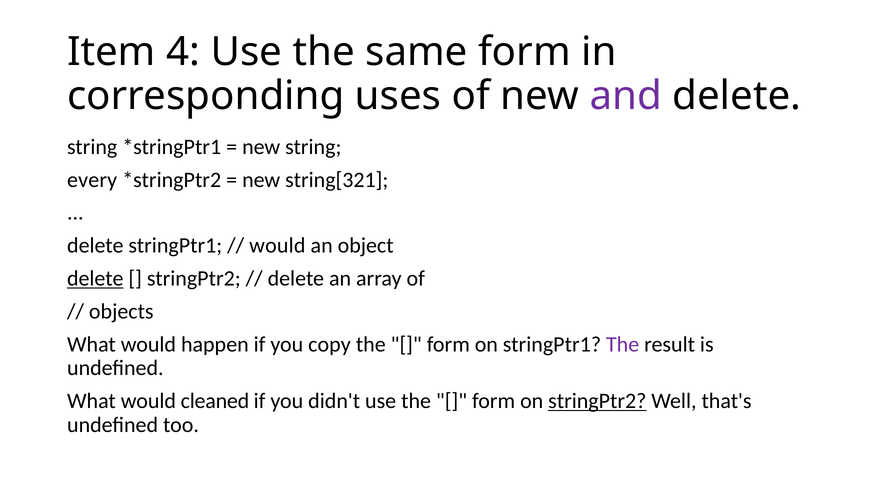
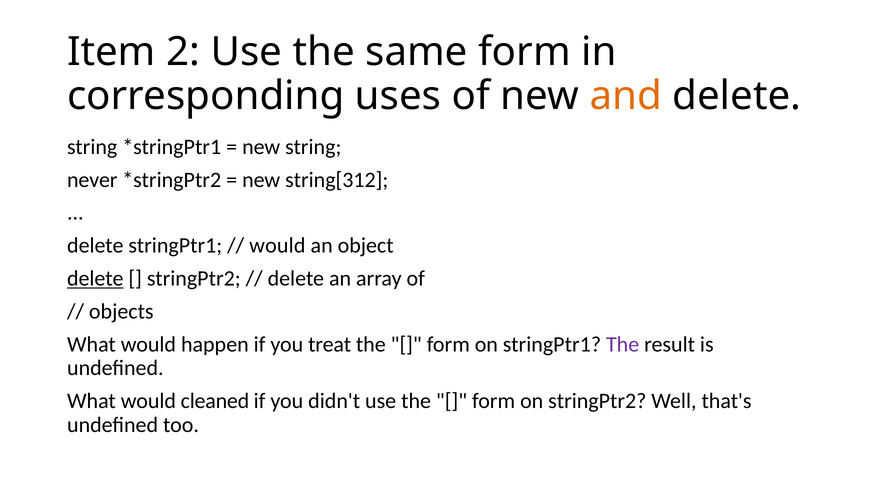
4: 4 -> 2 (183, 52)
and colour: purple -> orange (626, 96)
every: every -> never (92, 180)
string[321: string[321 -> string[312 (337, 180)
copy: copy -> treat (330, 344)
stringPtr2 underline: present -> none (597, 401)
